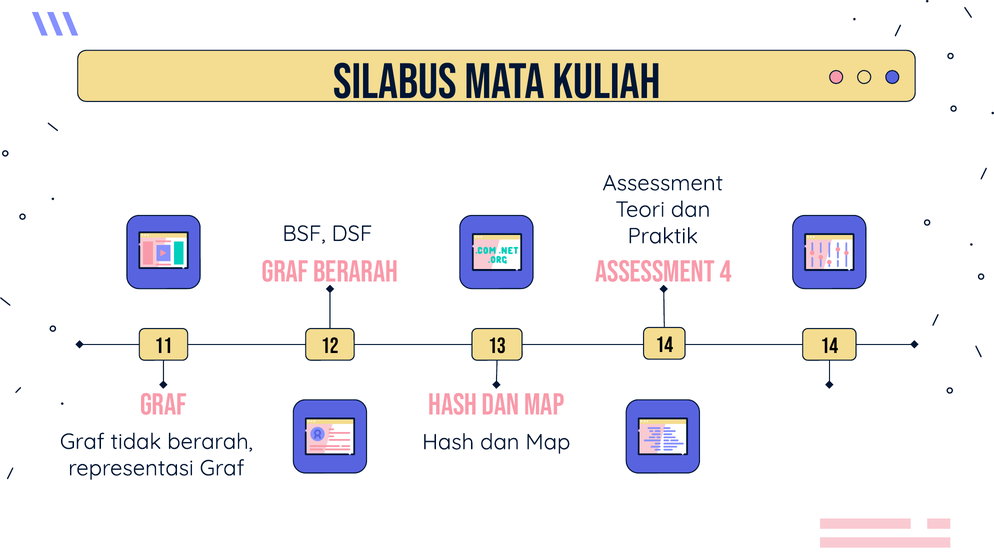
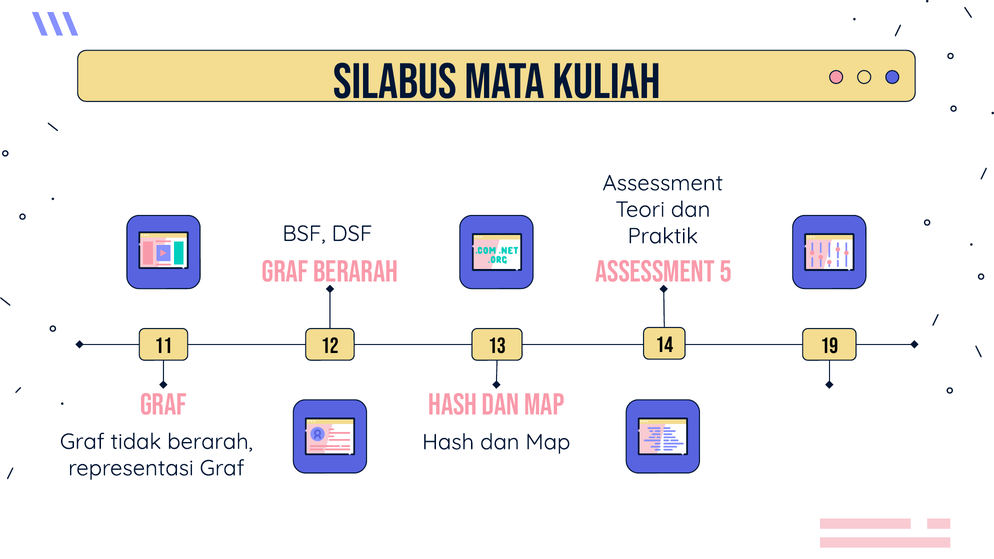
4: 4 -> 5 (726, 272)
14 14: 14 -> 19 (829, 346)
